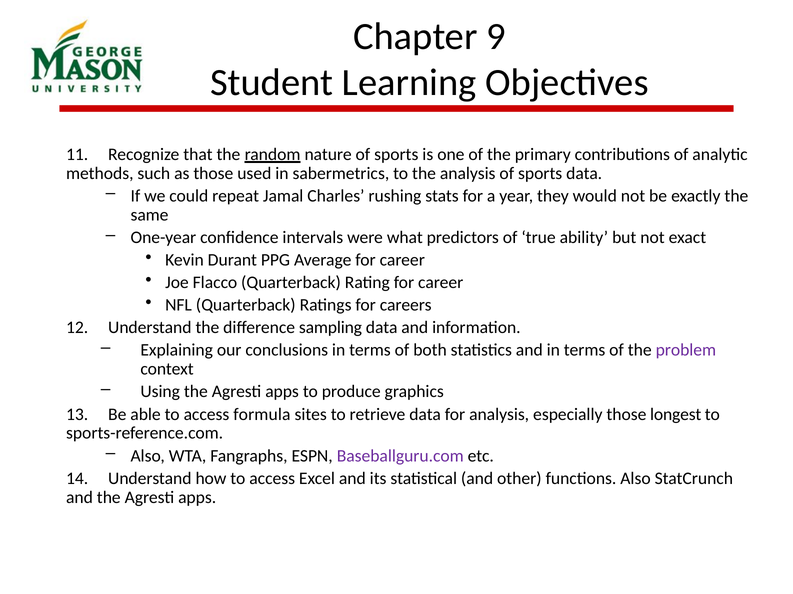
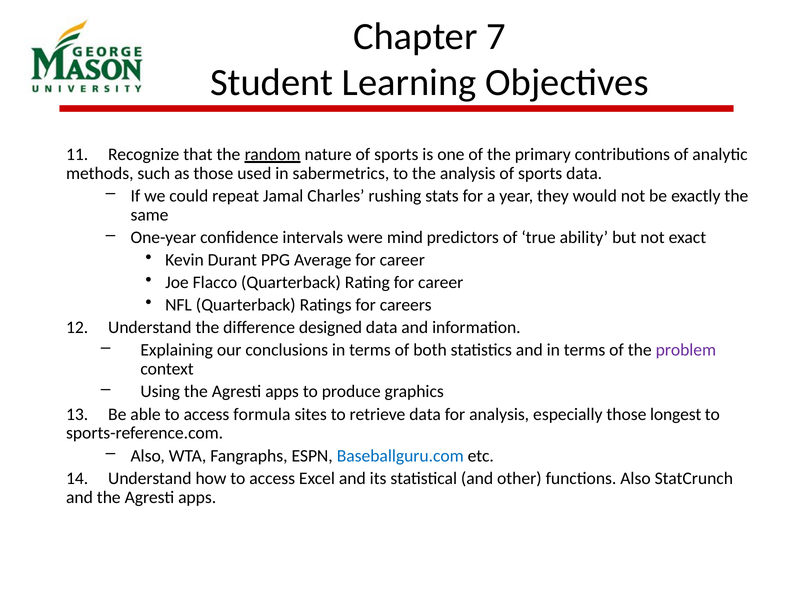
9: 9 -> 7 (496, 36)
what: what -> mind (405, 238)
sampling: sampling -> designed (330, 328)
Baseballguru.com colour: purple -> blue (400, 456)
